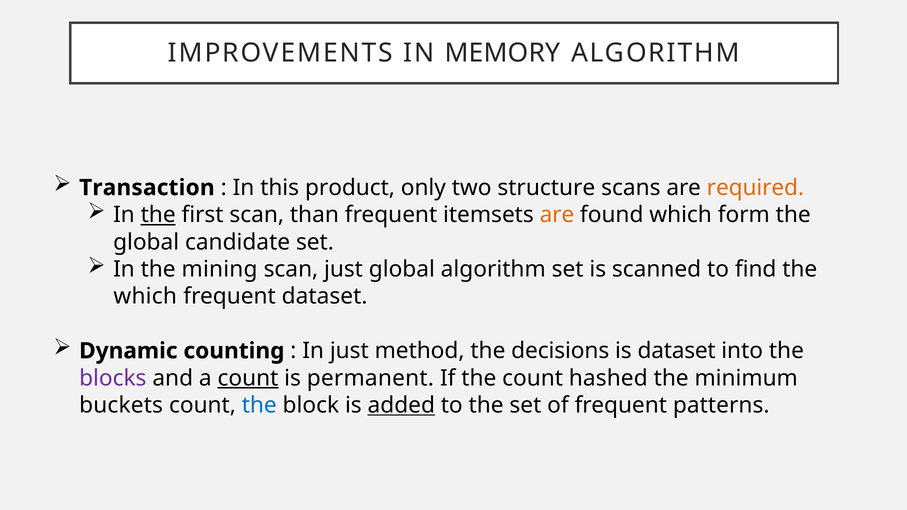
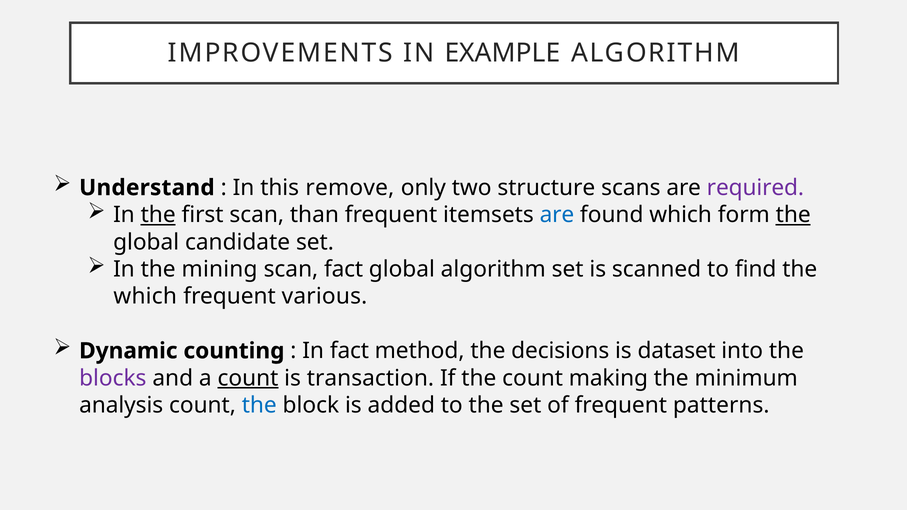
MEMORY: MEMORY -> EXAMPLE (503, 53)
Transaction: Transaction -> Understand (147, 188)
product: product -> remove (350, 188)
required colour: orange -> purple (755, 188)
are colour: orange -> blue (557, 215)
the underline: none -> present (793, 215)
scan just: just -> fact (344, 269)
frequent dataset: dataset -> various (324, 297)
In just: just -> fact (349, 351)
permanent: permanent -> transaction (370, 378)
hashed: hashed -> making (608, 378)
buckets: buckets -> analysis (121, 405)
added underline: present -> none (401, 405)
